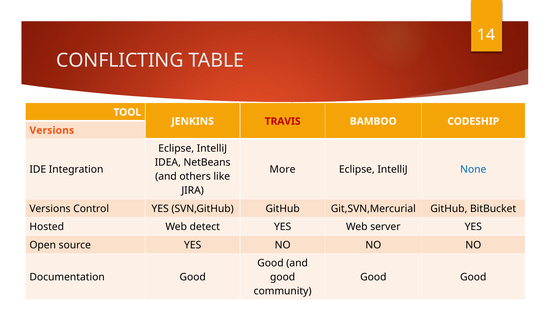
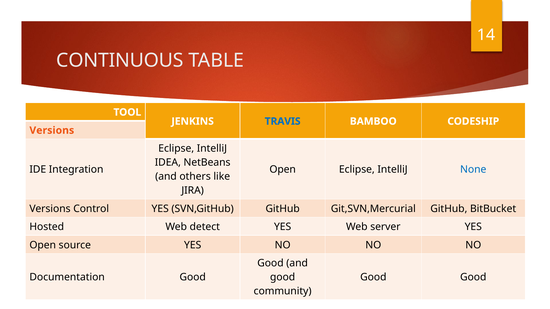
CONFLICTING: CONFLICTING -> CONTINUOUS (120, 61)
TRAVIS colour: red -> blue (283, 121)
More: More -> Open (283, 170)
